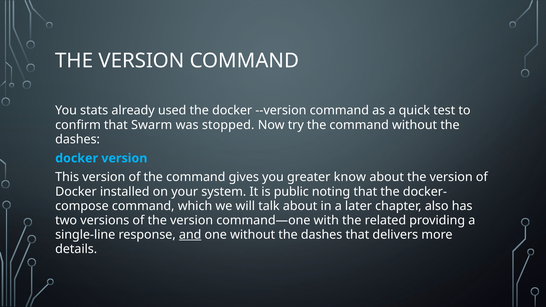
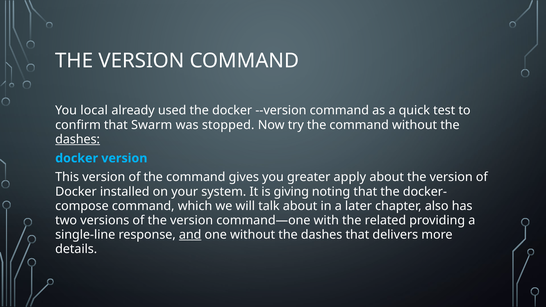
stats: stats -> local (94, 111)
dashes underline: none -> present (78, 139)
know: know -> apply (350, 177)
public: public -> giving (291, 192)
